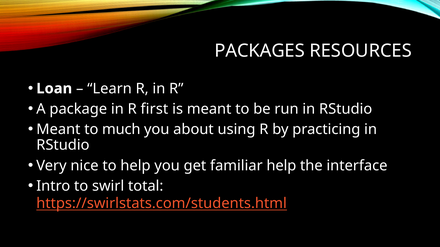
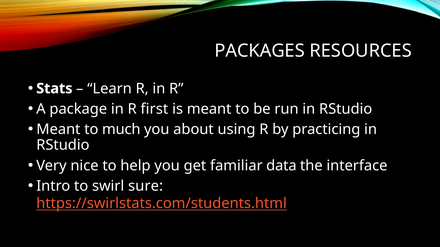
Loan: Loan -> Stats (54, 89)
familiar help: help -> data (281, 166)
total: total -> sure (146, 186)
